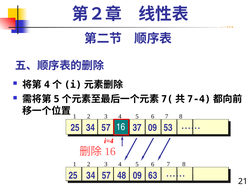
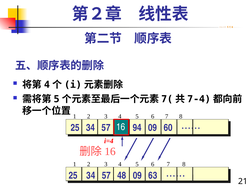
37: 37 -> 94 (137, 128)
53: 53 -> 60 (168, 128)
